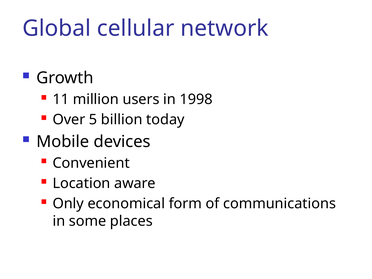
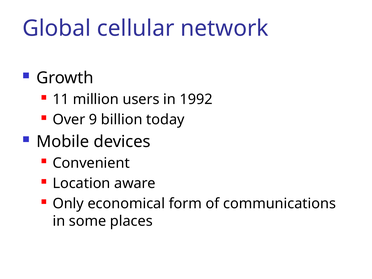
1998: 1998 -> 1992 (196, 99)
5: 5 -> 9 (93, 120)
